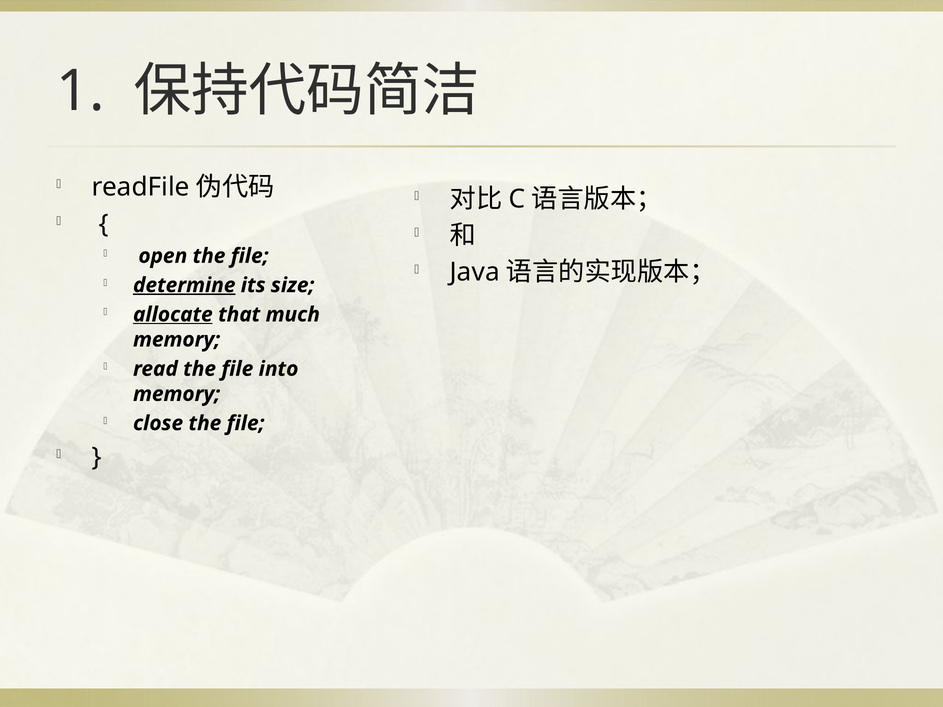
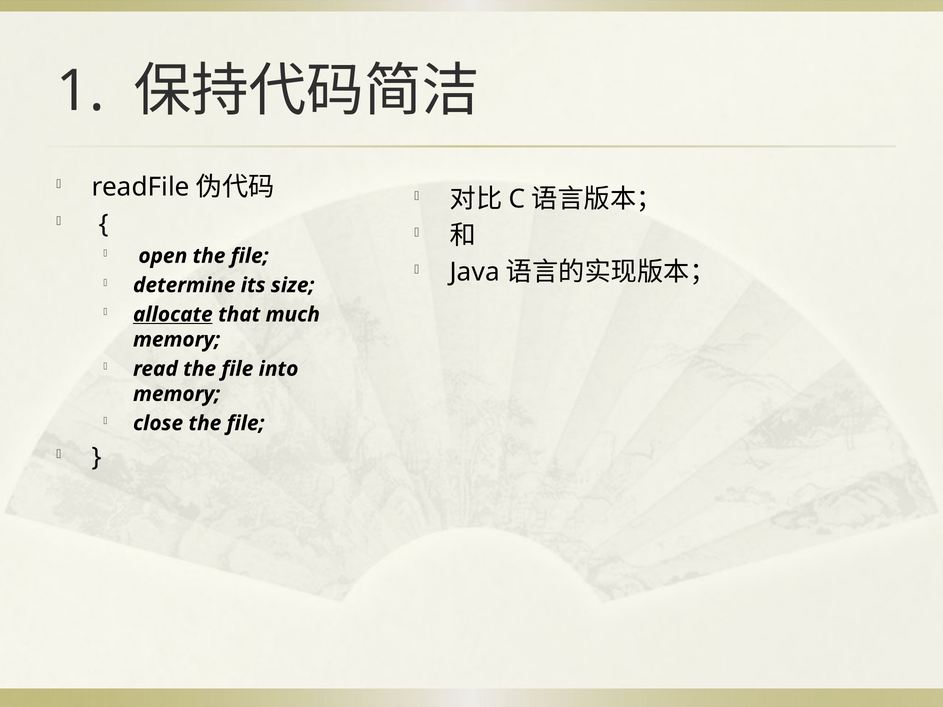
determine underline: present -> none (184, 285)
